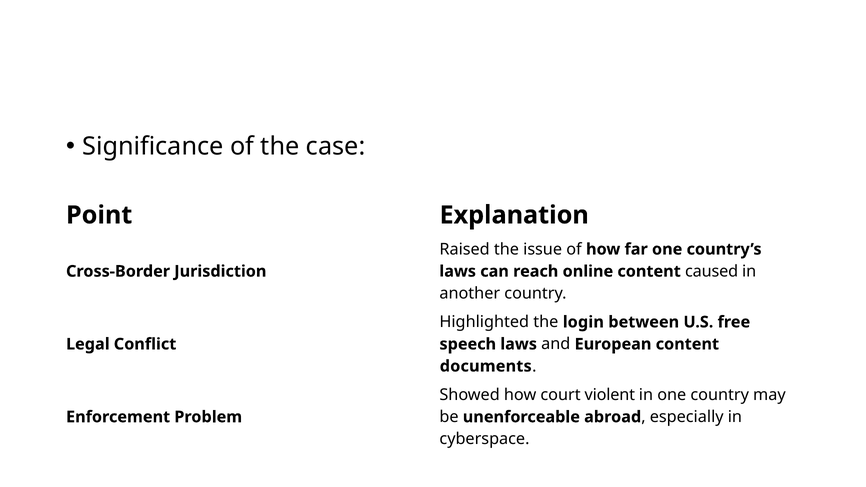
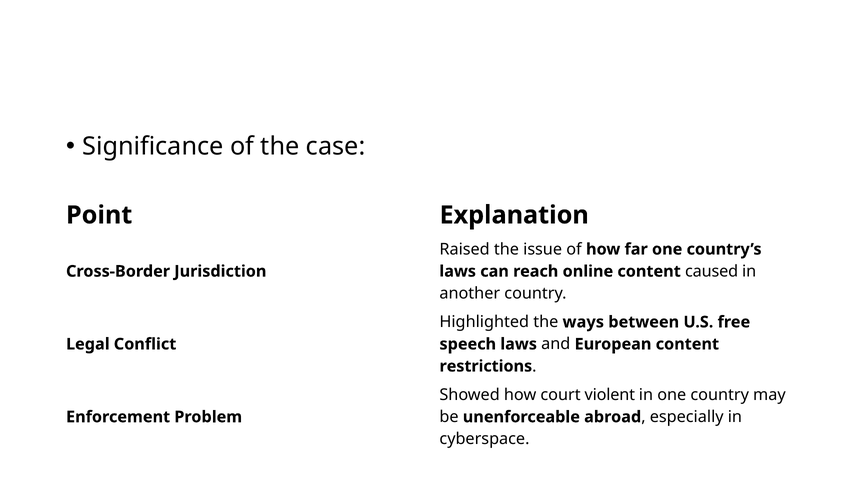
login: login -> ways (583, 322)
documents: documents -> restrictions (486, 366)
